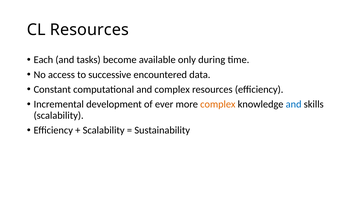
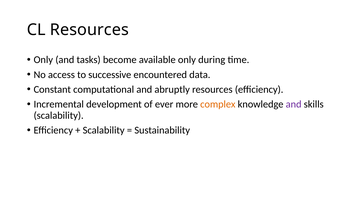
Each: Each -> Only (43, 60)
and complex: complex -> abruptly (172, 90)
and colour: blue -> purple (294, 104)
